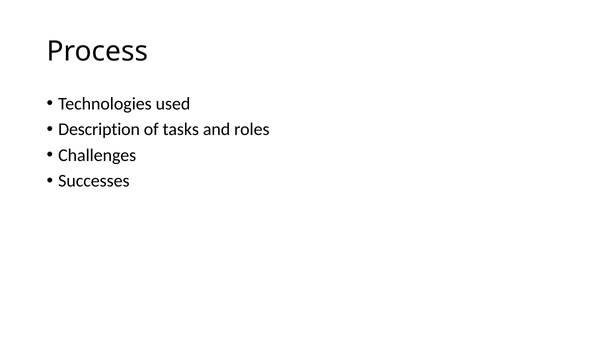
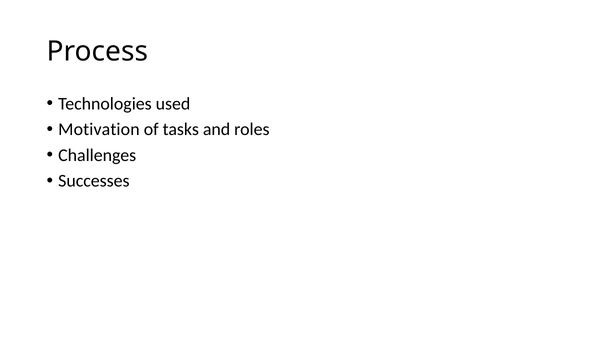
Description: Description -> Motivation (99, 129)
